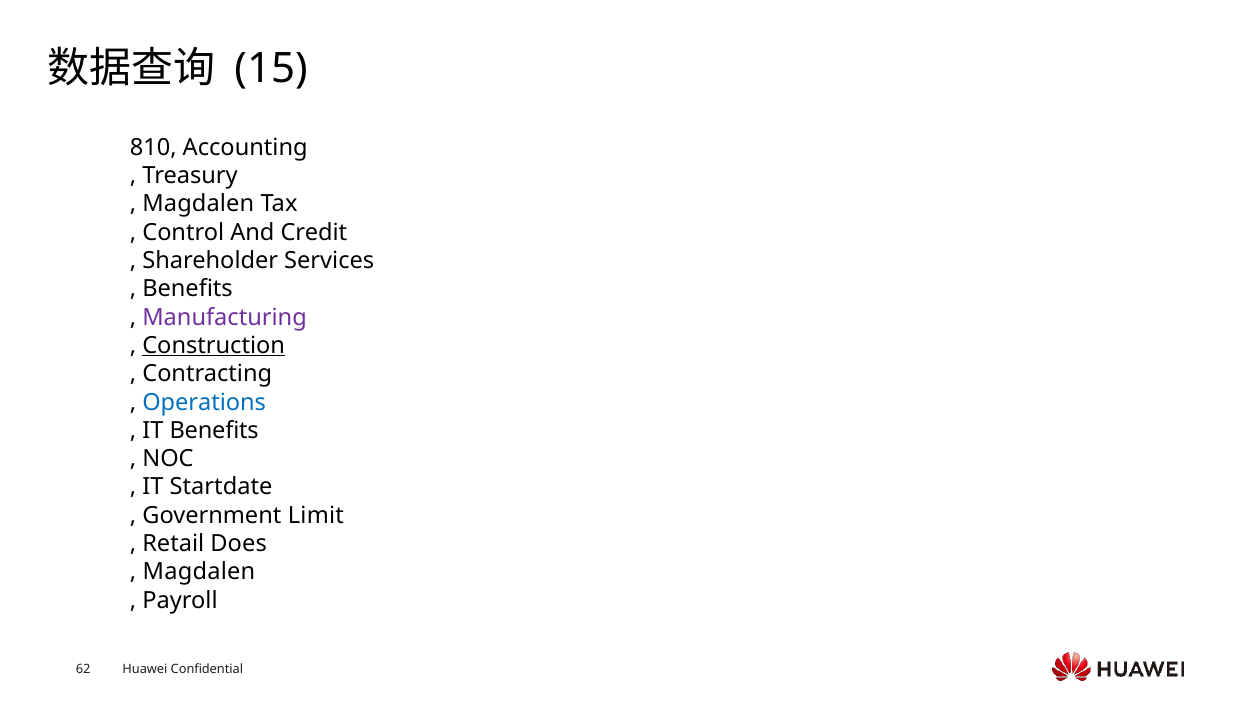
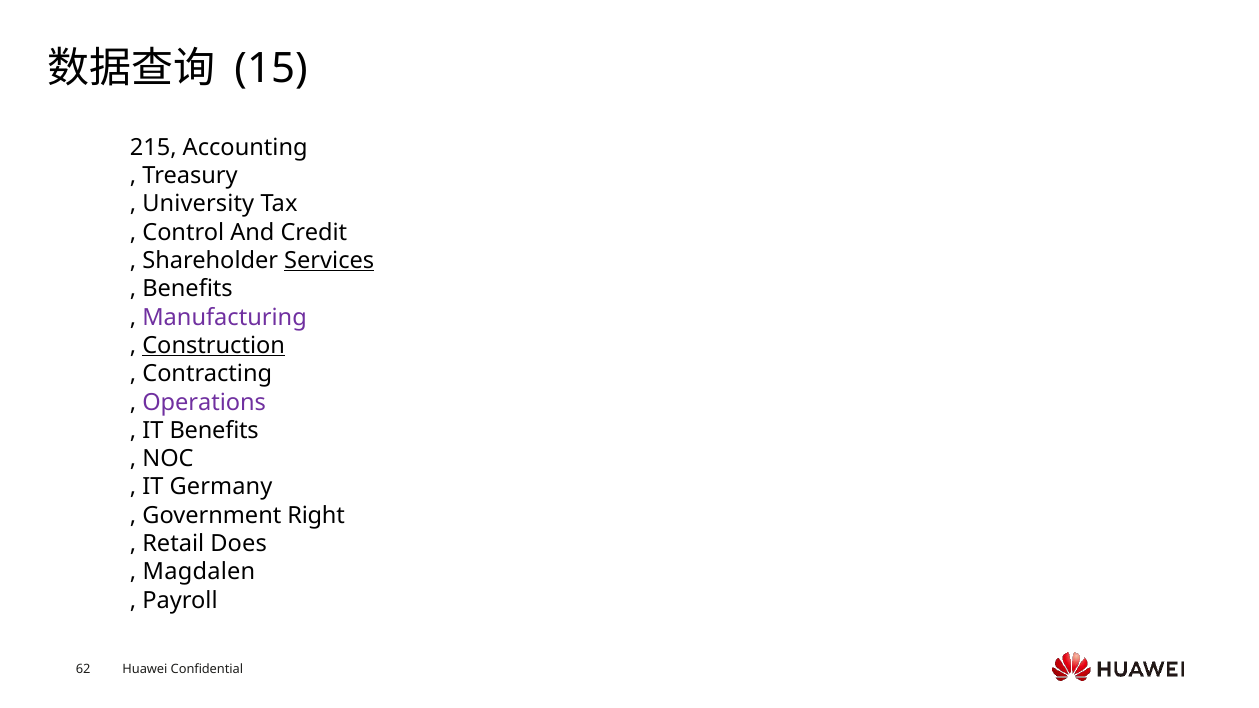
810: 810 -> 215 (153, 147)
Magdalen: Magdalen -> University (198, 204)
Services underline: none -> present (329, 261)
Operations colour: blue -> purple (204, 402)
Startdate: Startdate -> Germany (221, 487)
Limit: Limit -> Right (316, 516)
